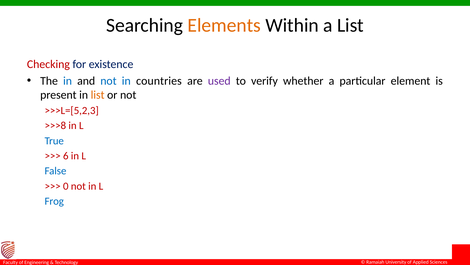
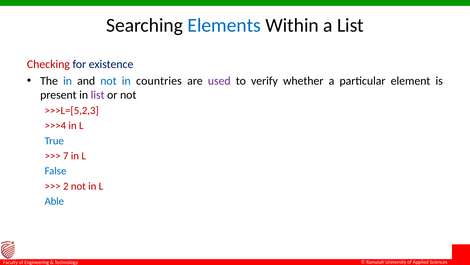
Elements colour: orange -> blue (224, 25)
list colour: orange -> purple (98, 95)
>>>8: >>>8 -> >>>4 (55, 125)
6: 6 -> 7 (66, 156)
0: 0 -> 2 (66, 186)
Frog: Frog -> Able (54, 201)
